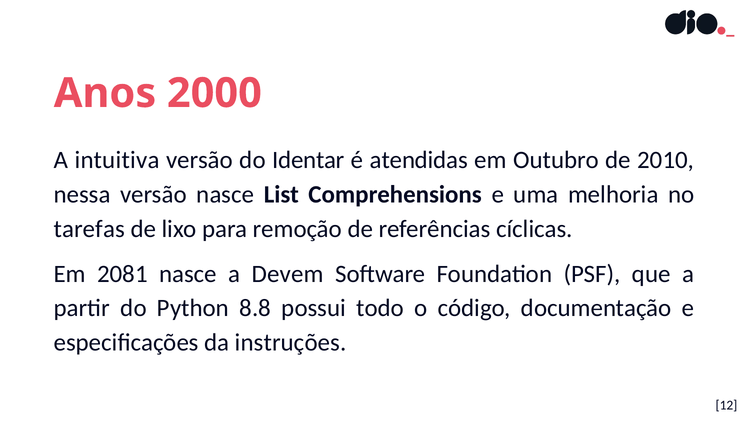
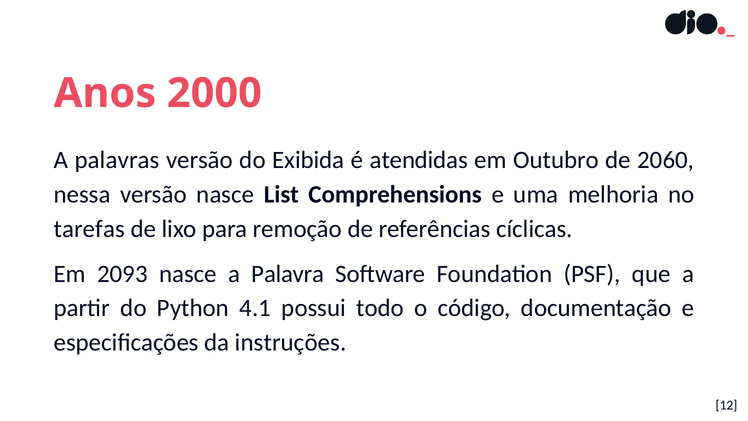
intuitiva: intuitiva -> palavras (117, 160)
Identar: Identar -> Exibida (308, 160)
2010: 2010 -> 2060 (666, 160)
2081: 2081 -> 2093 (122, 274)
Devem: Devem -> Palavra (288, 274)
8.8: 8.8 -> 4.1 (255, 308)
